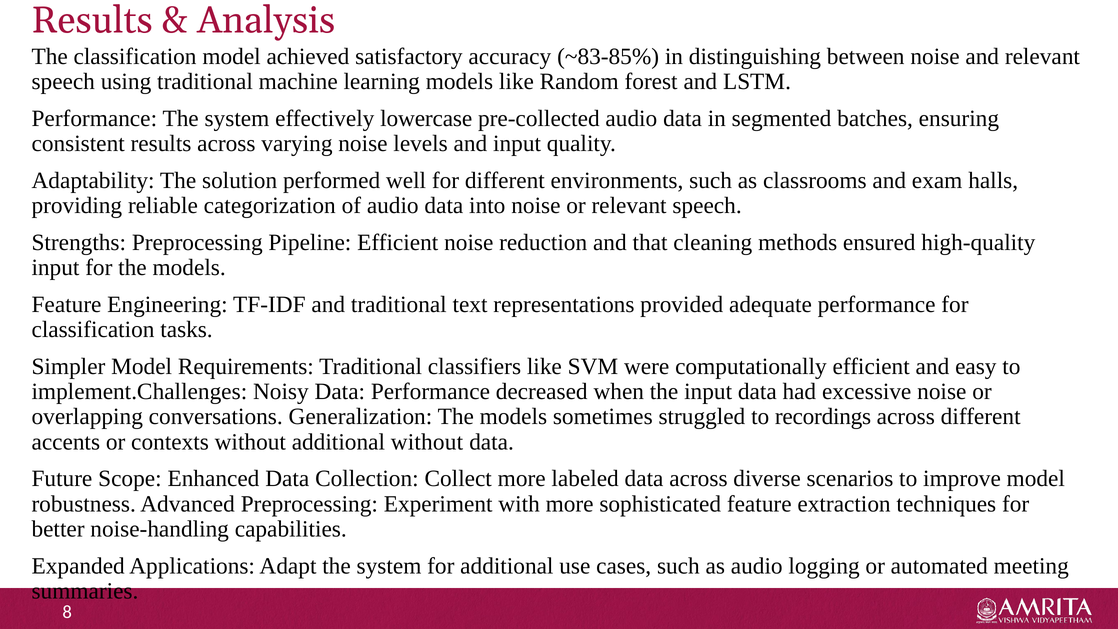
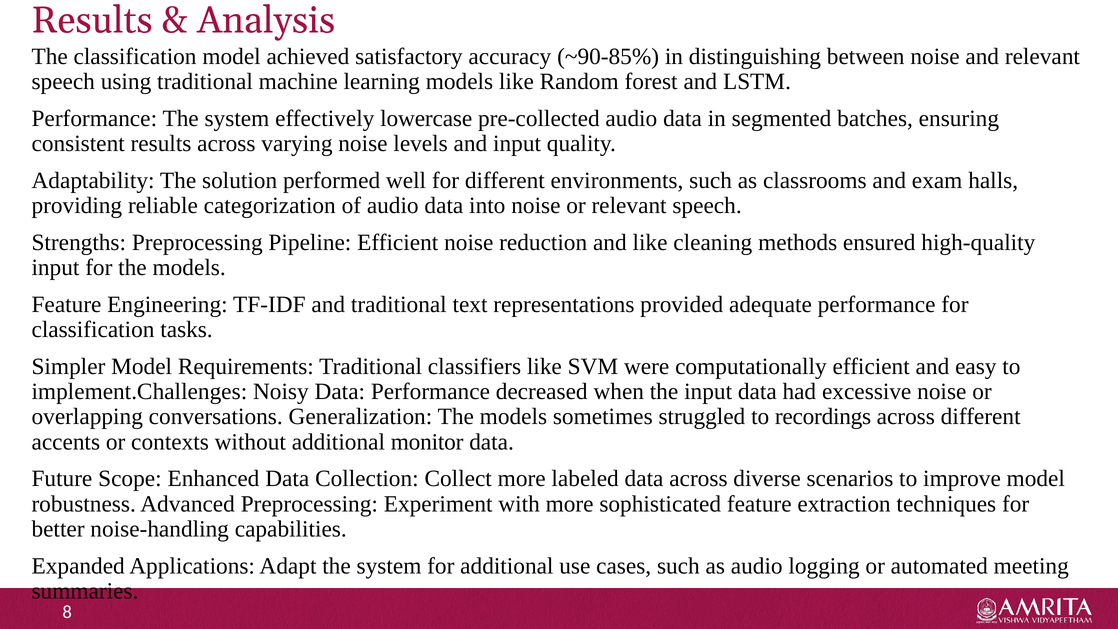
~83-85%: ~83-85% -> ~90-85% (608, 57)
and that: that -> like (650, 242)
additional without: without -> monitor (427, 442)
